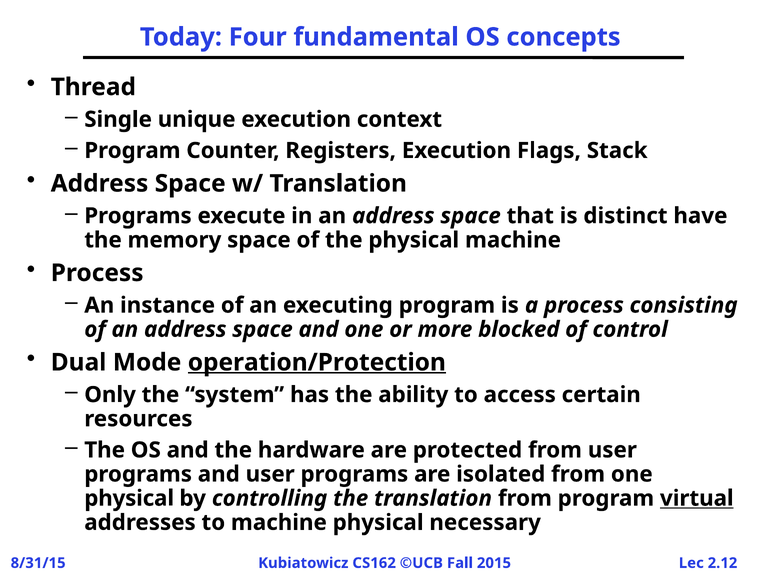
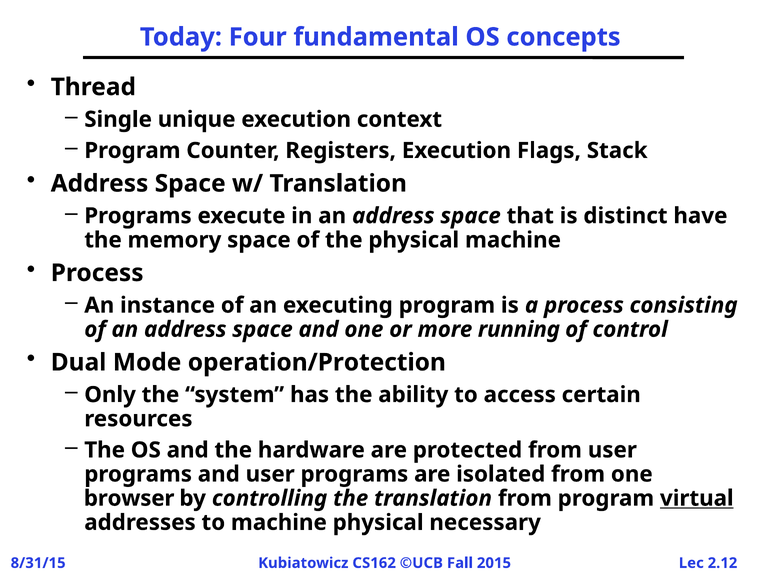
blocked: blocked -> running (519, 330)
operation/Protection underline: present -> none (317, 363)
physical: physical -> browser (129, 499)
